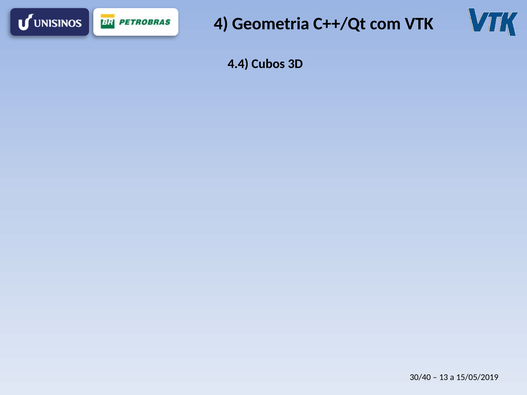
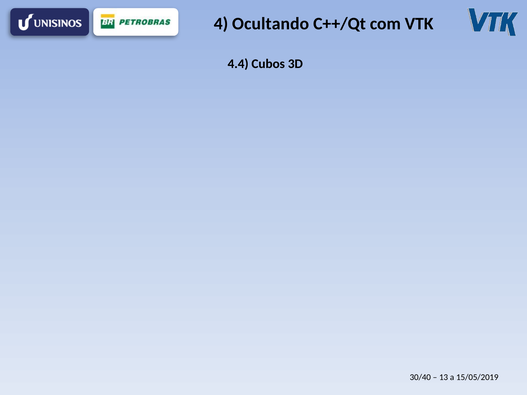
Geometria: Geometria -> Ocultando (271, 24)
